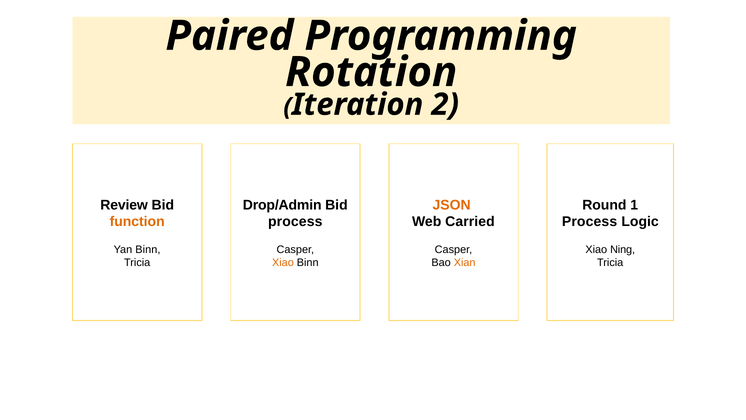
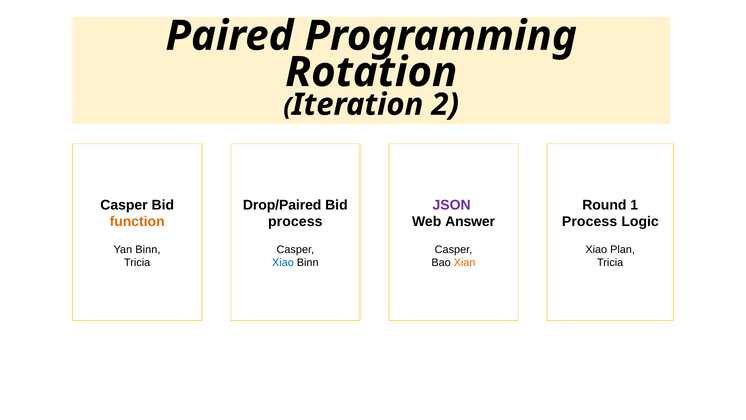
Review: Review -> Casper (124, 205)
Drop/Admin: Drop/Admin -> Drop/Paired (282, 205)
JSON colour: orange -> purple (452, 205)
Carried: Carried -> Answer (470, 222)
Ning: Ning -> Plan (623, 249)
Xiao colour: orange -> blue (283, 262)
